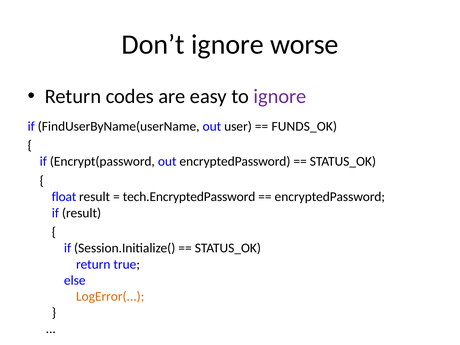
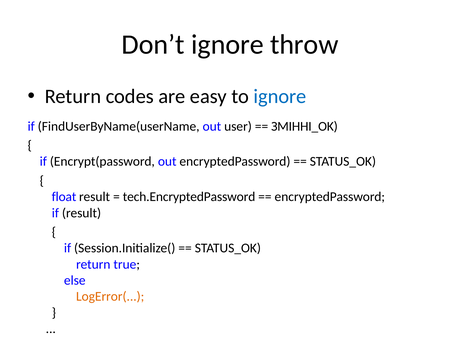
worse: worse -> throw (304, 45)
ignore colour: purple -> blue (280, 96)
FUNDS_OK: FUNDS_OK -> ЗМІННІ_OK (304, 126)
